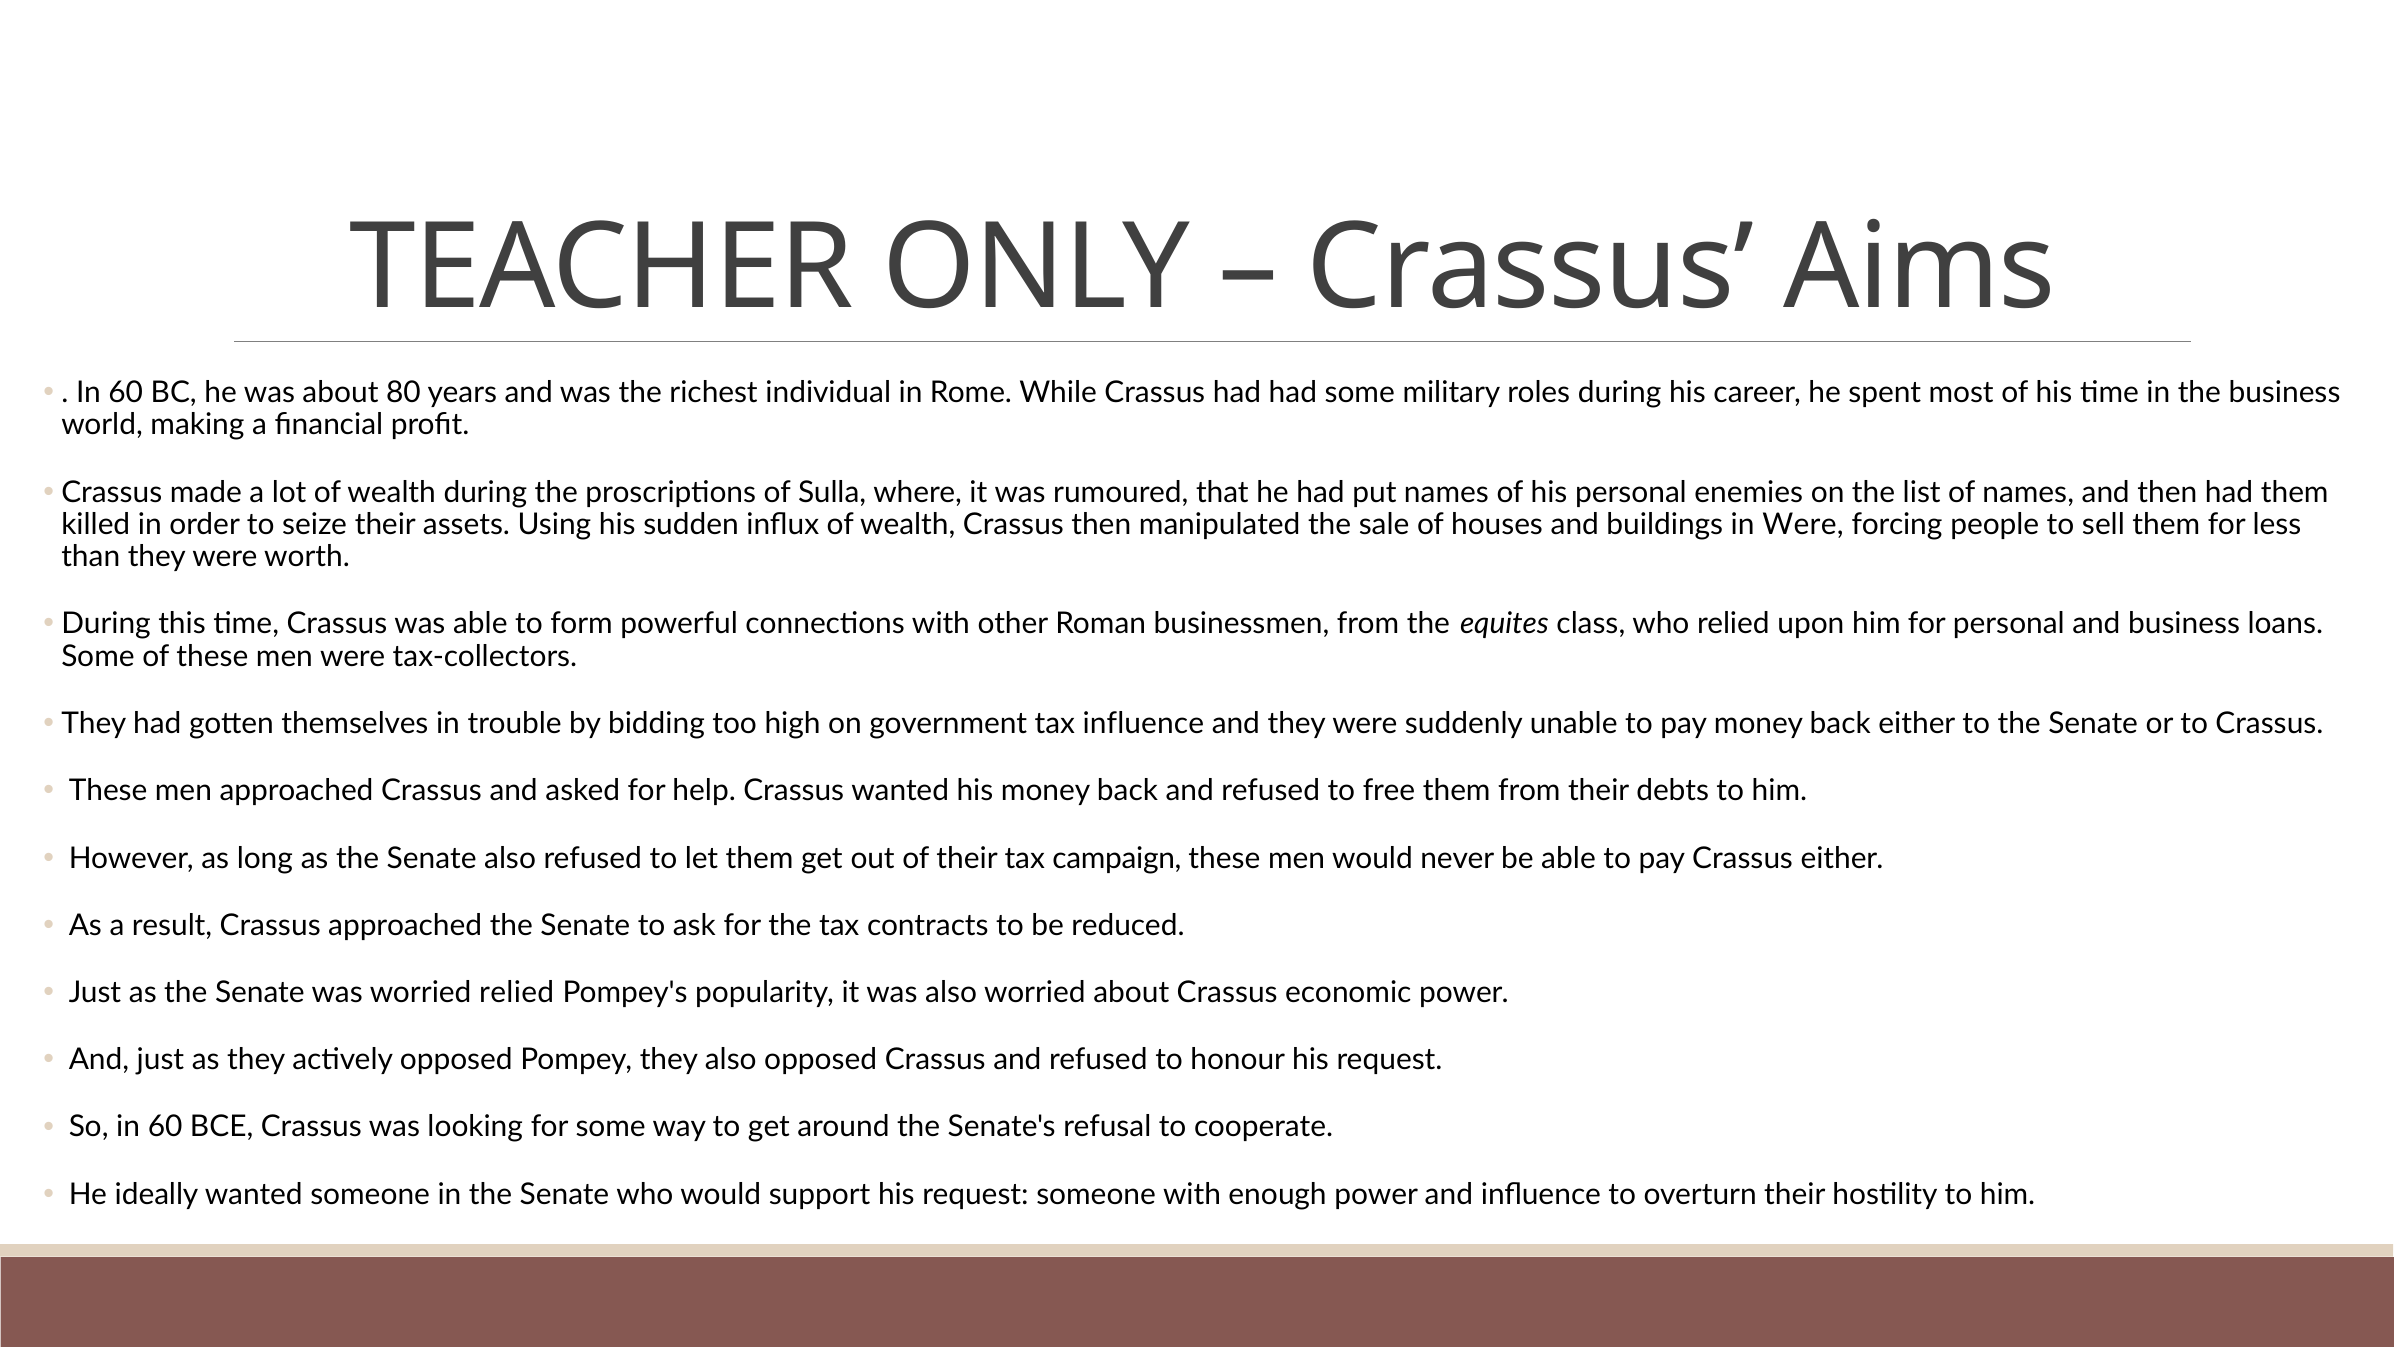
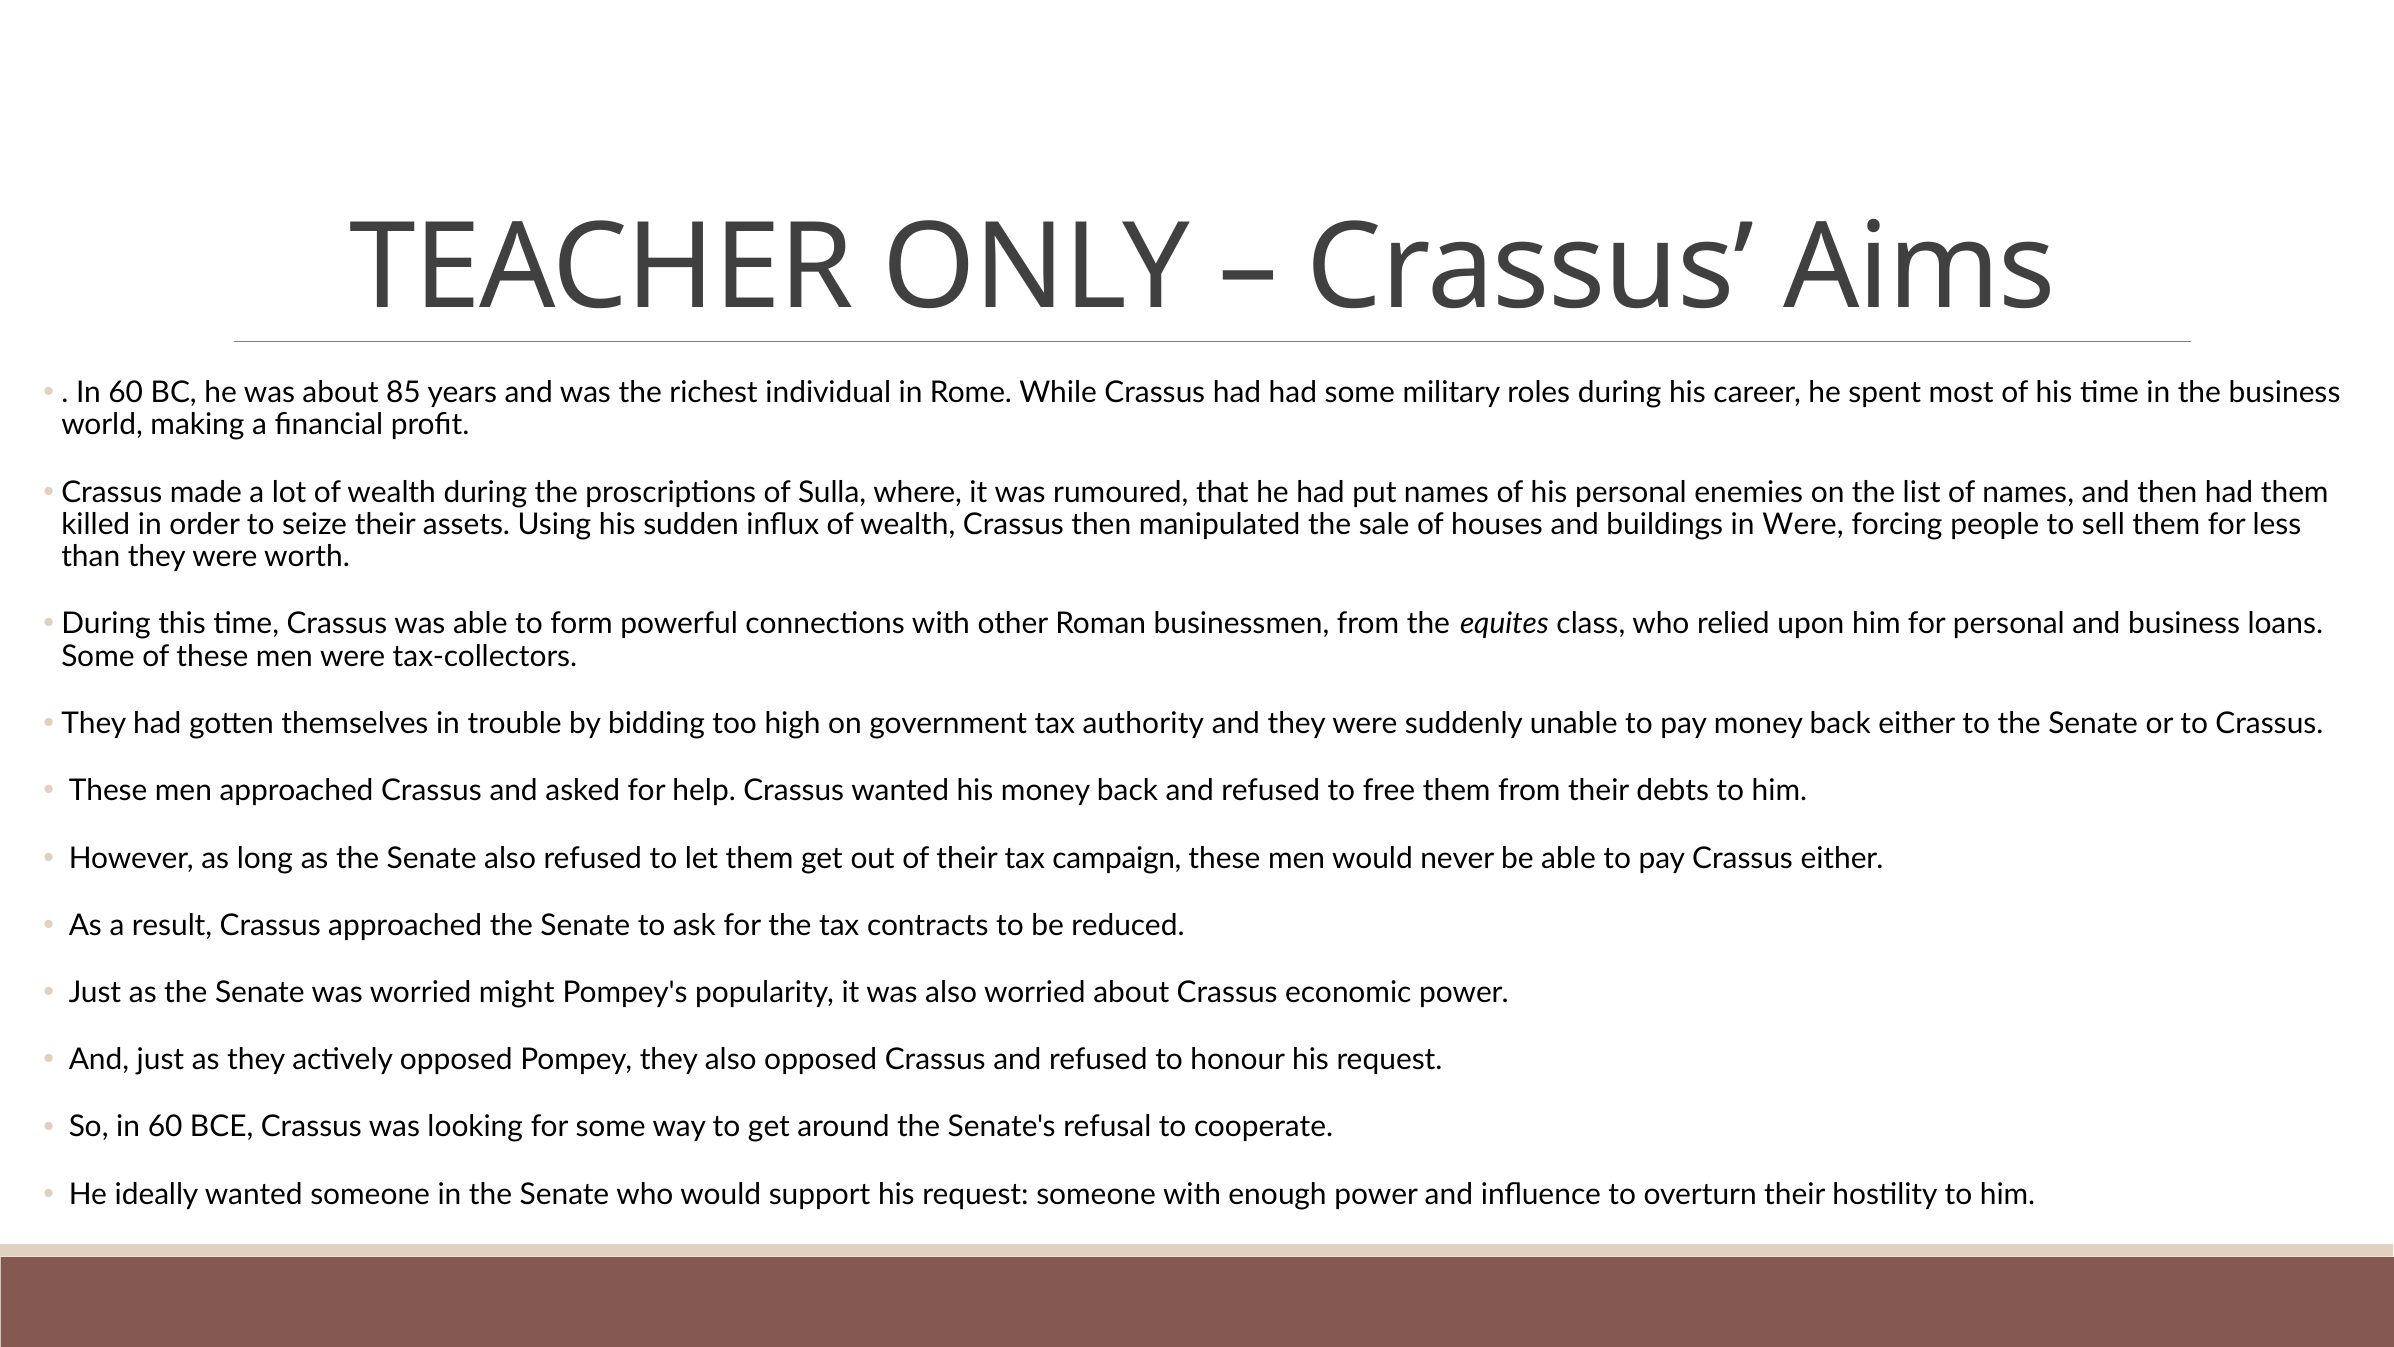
80: 80 -> 85 (403, 393)
tax influence: influence -> authority (1143, 723)
worried relied: relied -> might (517, 992)
